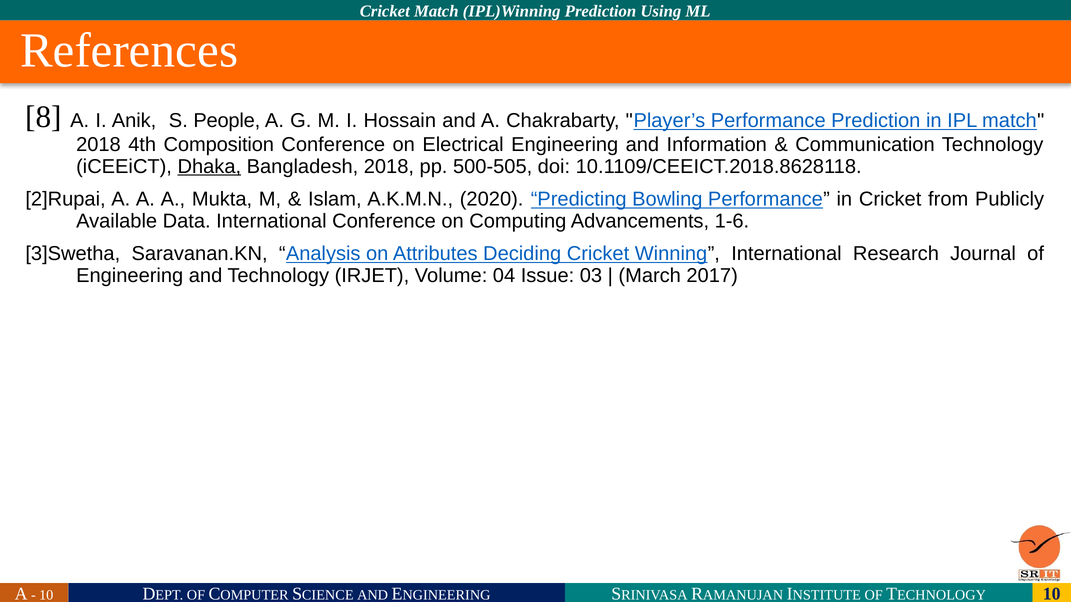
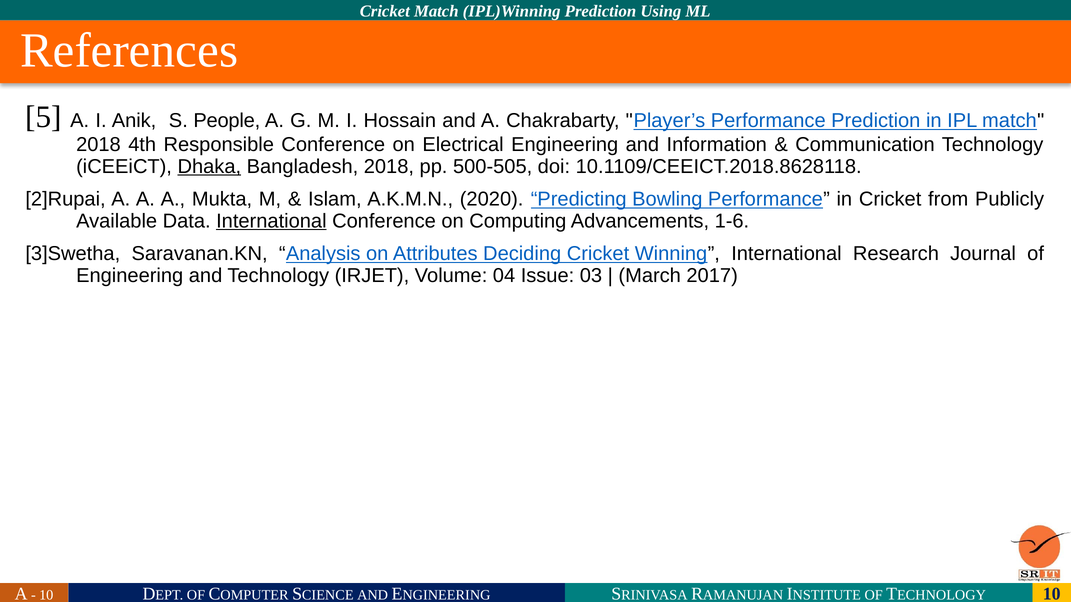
8: 8 -> 5 (44, 117)
Composition: Composition -> Responsible (219, 145)
International underline: none -> present (271, 221)
